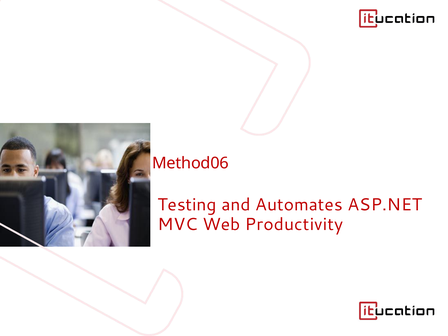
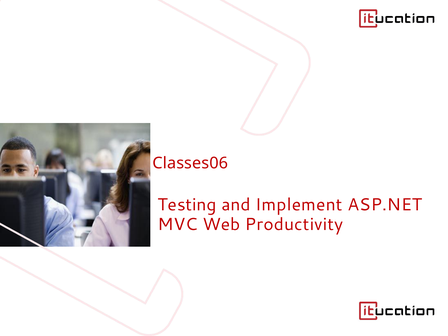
Method06: Method06 -> Classes06 (190, 163)
Automates: Automates -> Implement (299, 205)
